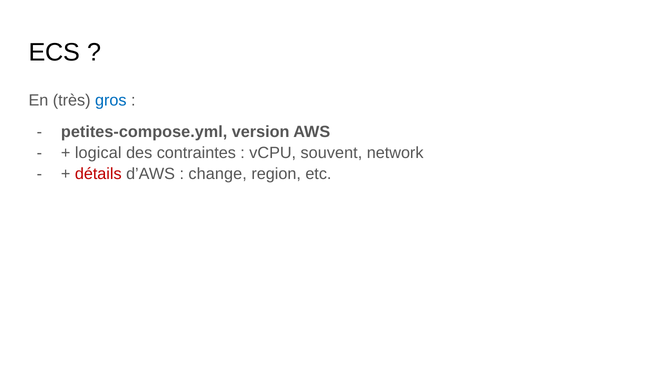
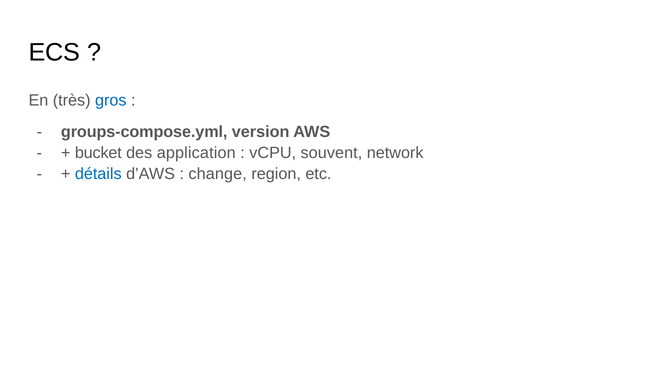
petites-compose.yml: petites-compose.yml -> groups-compose.yml (144, 132)
logical: logical -> bucket (98, 153)
contraintes: contraintes -> application (196, 153)
détails colour: red -> blue (98, 174)
